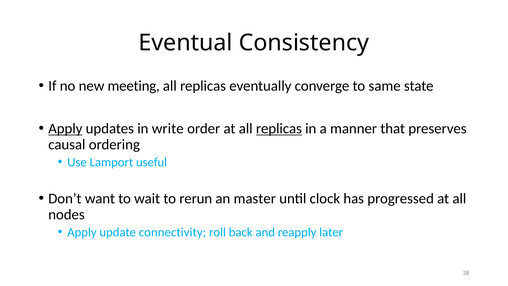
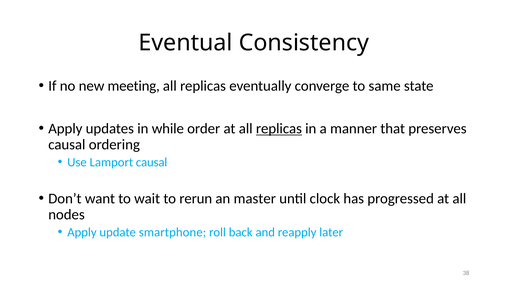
Apply underline: present -> none (65, 128)
write: write -> while (168, 128)
Lamport useful: useful -> causal (152, 162)
connectivity: connectivity -> smartphone (172, 232)
